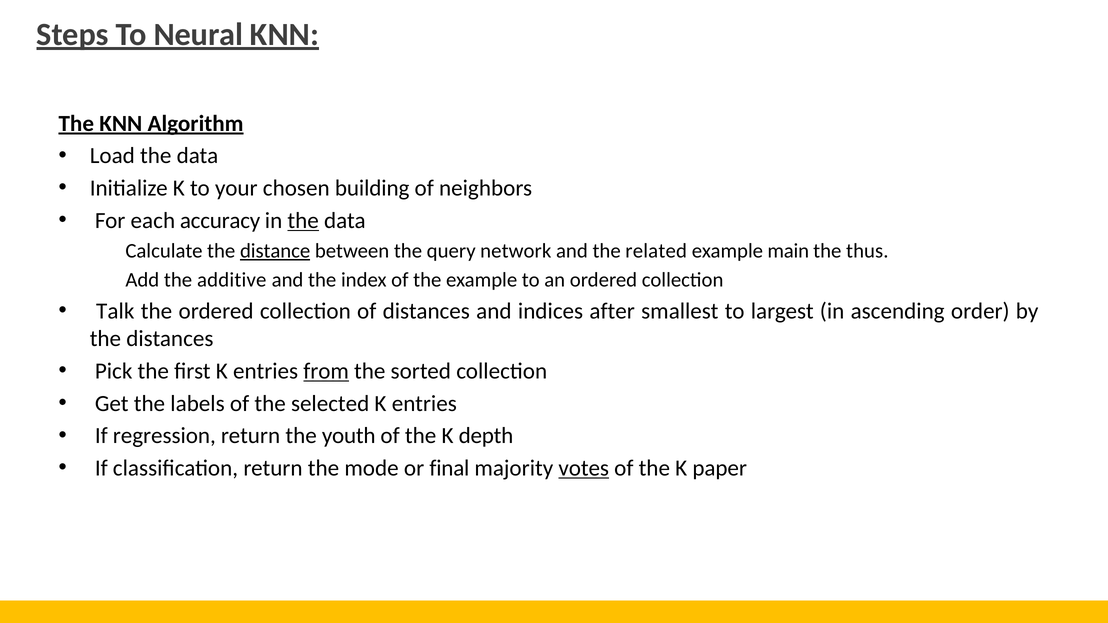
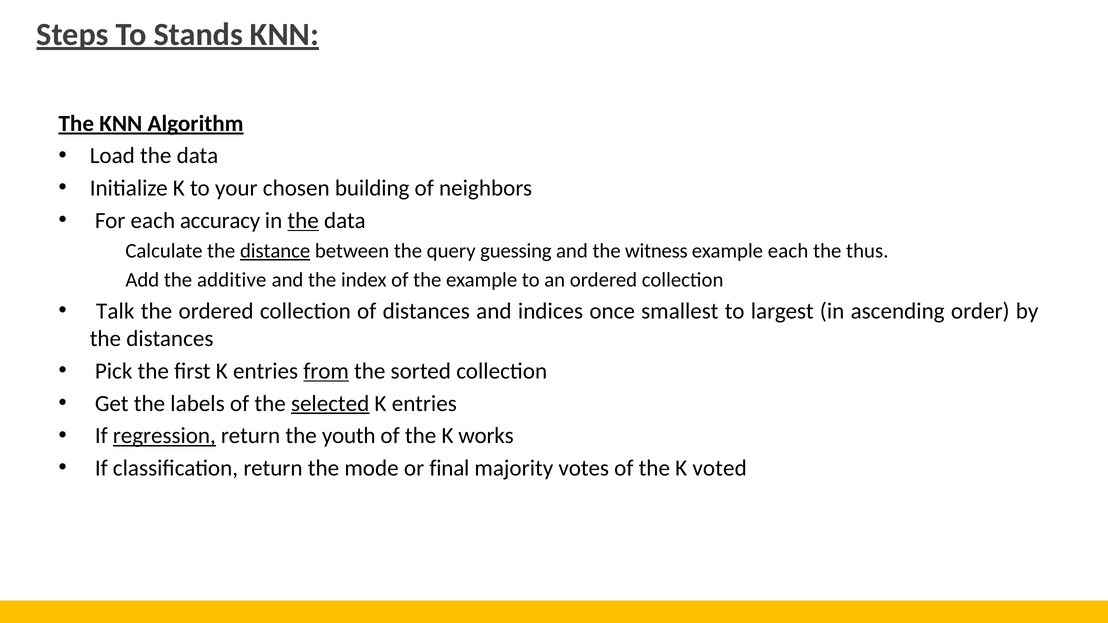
Neural: Neural -> Stands (198, 35)
network: network -> guessing (516, 251)
related: related -> witness (656, 251)
example main: main -> each (788, 251)
after: after -> once (612, 311)
selected underline: none -> present (330, 404)
regression underline: none -> present (164, 436)
depth: depth -> works (486, 436)
votes underline: present -> none (584, 468)
paper: paper -> voted (720, 468)
